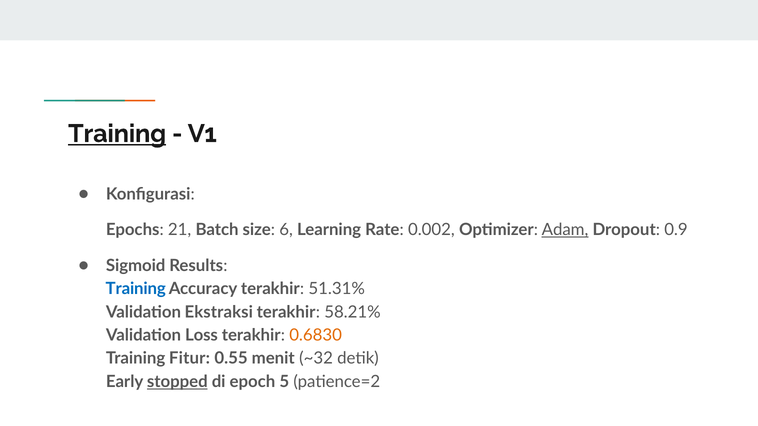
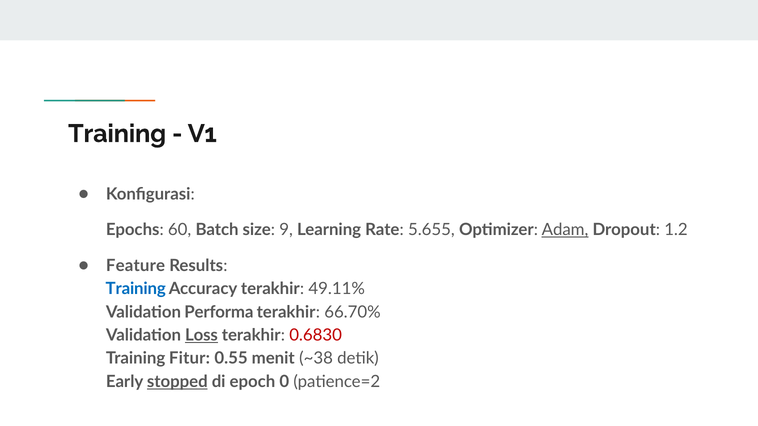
Training underline: present -> none (117, 134)
21: 21 -> 60 (180, 230)
6: 6 -> 9 (286, 230)
0.002: 0.002 -> 5.655 (431, 230)
0.9: 0.9 -> 1.2 (676, 230)
Sigmoid: Sigmoid -> Feature (136, 266)
51.31%: 51.31% -> 49.11% (337, 289)
Ekstraksi: Ekstraksi -> Performa (219, 312)
58.21%: 58.21% -> 66.70% (352, 312)
Loss underline: none -> present (201, 336)
0.6830 colour: orange -> red (316, 336)
~32: ~32 -> ~38 (316, 359)
5: 5 -> 0 (284, 382)
